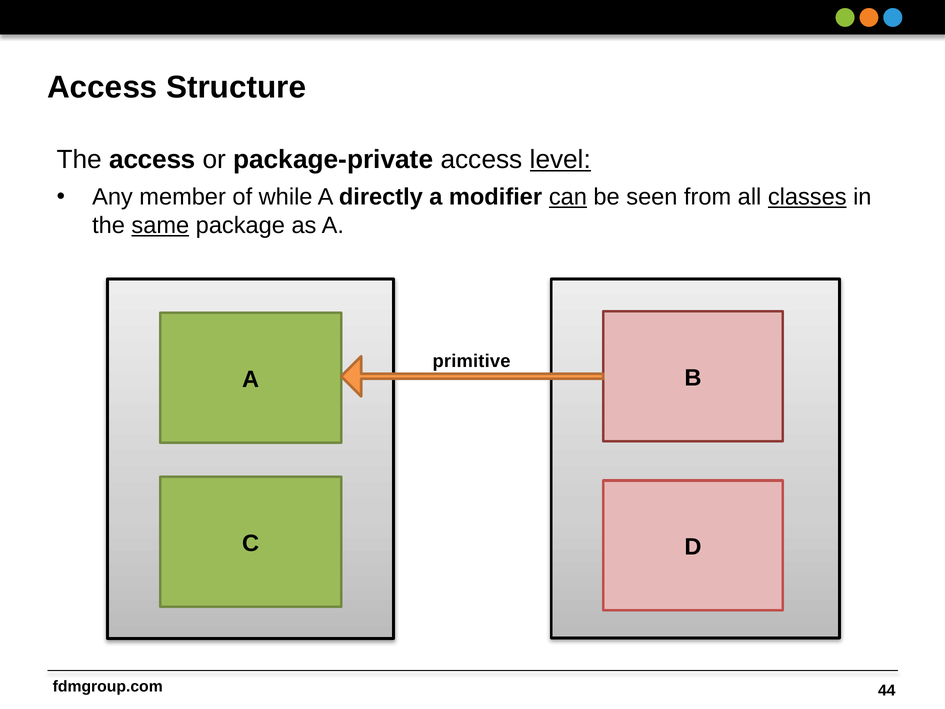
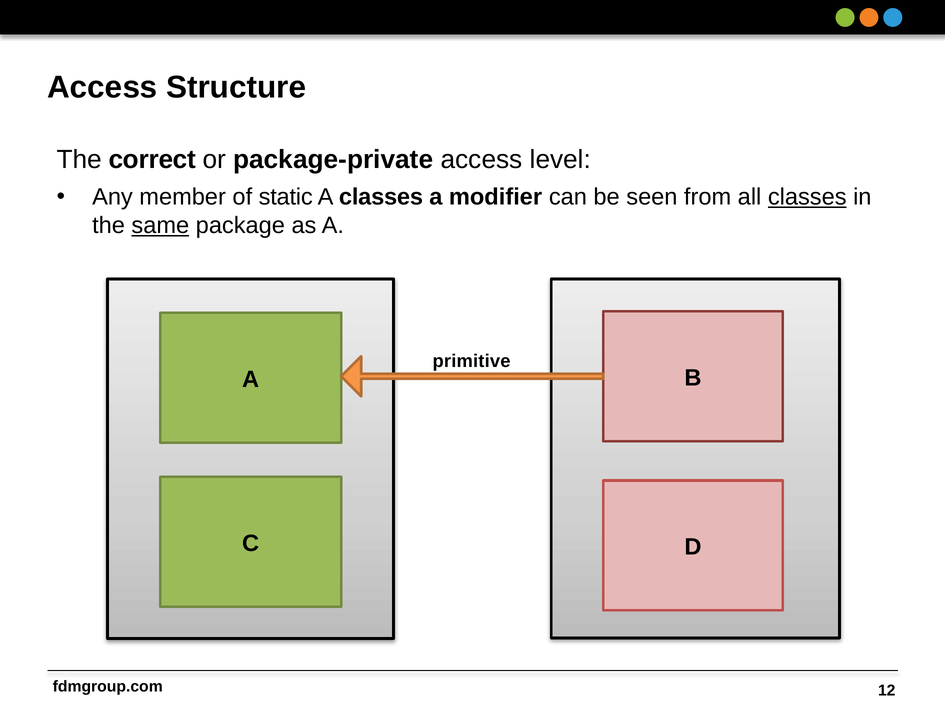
The access: access -> correct (152, 159)
level underline: present -> none (560, 159)
while: while -> static (286, 197)
A directly: directly -> classes (381, 197)
can underline: present -> none (568, 197)
44: 44 -> 12 (887, 690)
